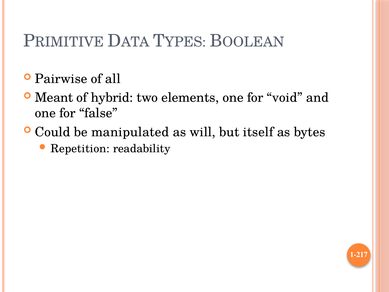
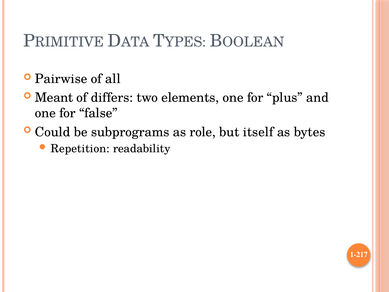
hybrid: hybrid -> differs (112, 98)
void: void -> plus (285, 98)
manipulated: manipulated -> subprograms (130, 132)
will: will -> role (203, 132)
